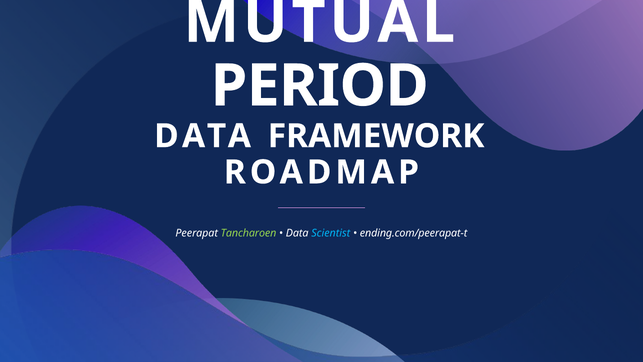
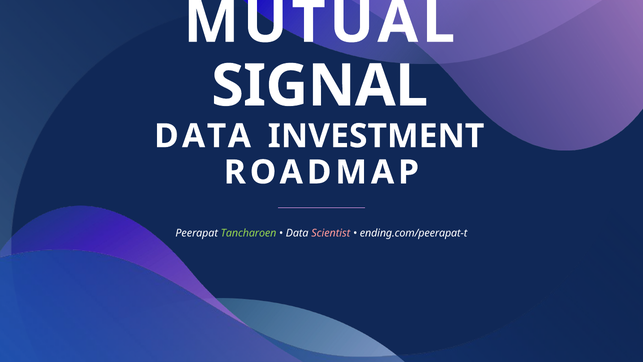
PERIOD: PERIOD -> SIGNAL (320, 86)
FRAMEWORK: FRAMEWORK -> INVESTMENT (376, 136)
Scientist colour: light blue -> pink (331, 233)
